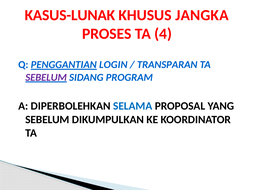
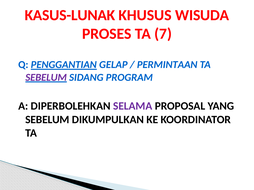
JANGKA: JANGKA -> WISUDA (202, 15)
4: 4 -> 7 (163, 34)
LOGIN: LOGIN -> GELAP (113, 65)
TRANSPARAN: TRANSPARAN -> PERMINTAAN (167, 65)
SELAMA colour: blue -> purple (133, 106)
